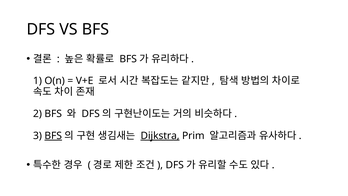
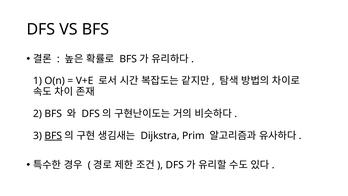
Dijkstra underline: present -> none (160, 136)
